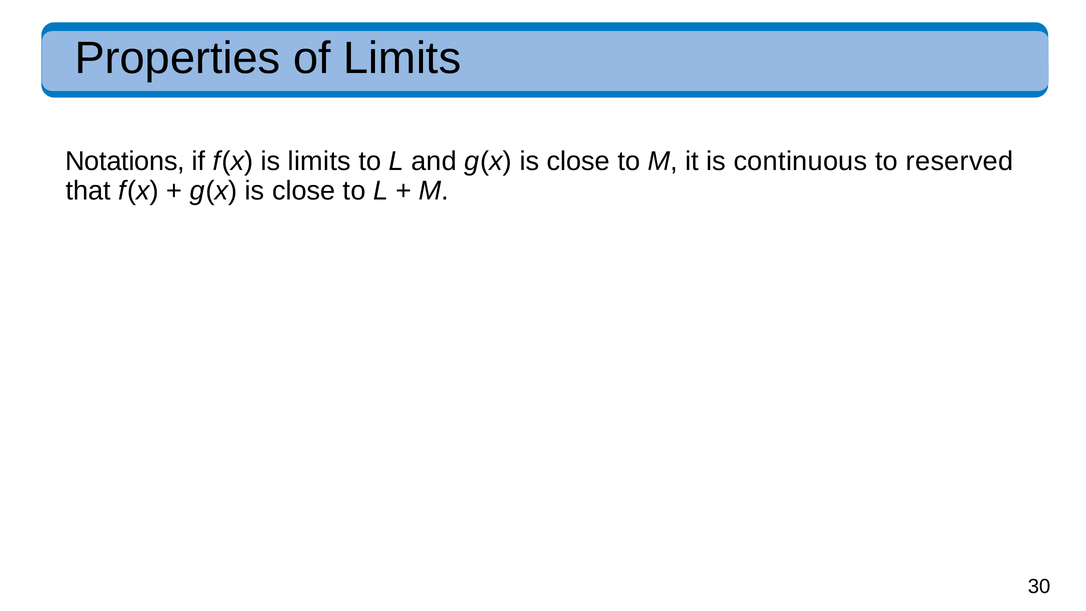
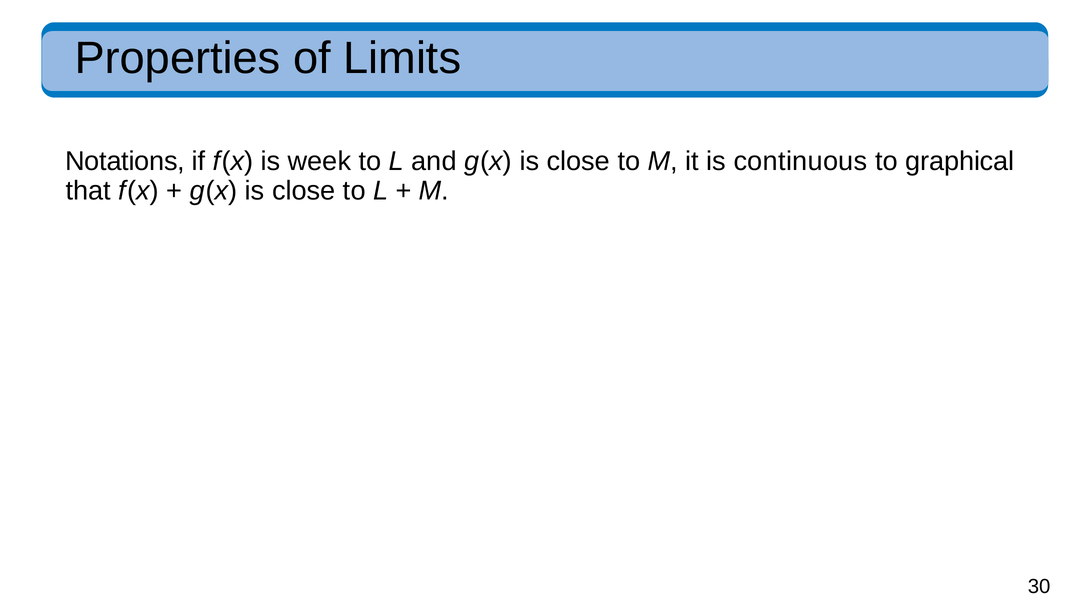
is limits: limits -> week (319, 161)
reserved: reserved -> graphical (960, 161)
